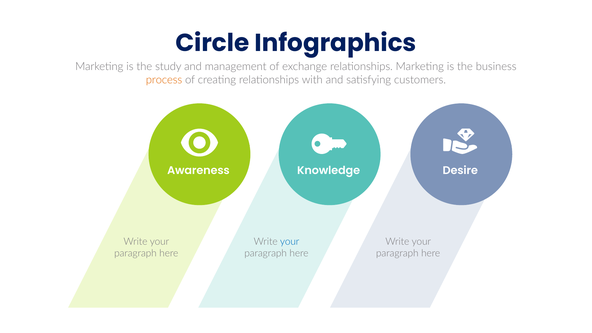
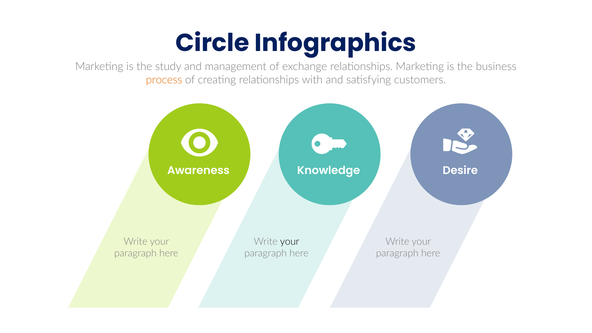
your colour: blue -> black (290, 242)
